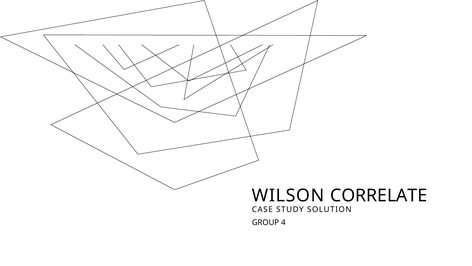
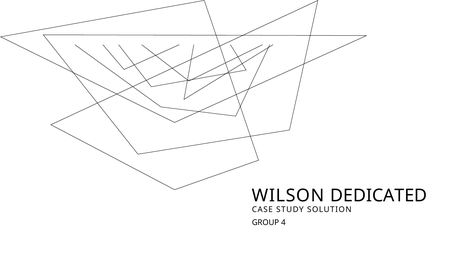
CORRELATE: CORRELATE -> DEDICATED (379, 195)
